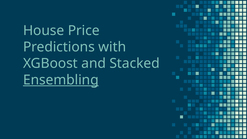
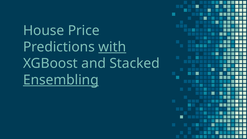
with underline: none -> present (112, 47)
